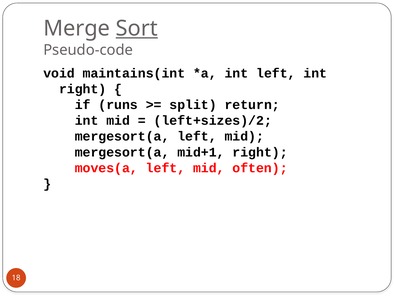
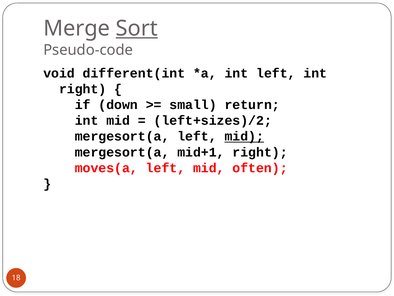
maintains(int: maintains(int -> different(int (134, 73)
runs: runs -> down (118, 105)
split: split -> small (193, 105)
mid underline: none -> present (244, 136)
